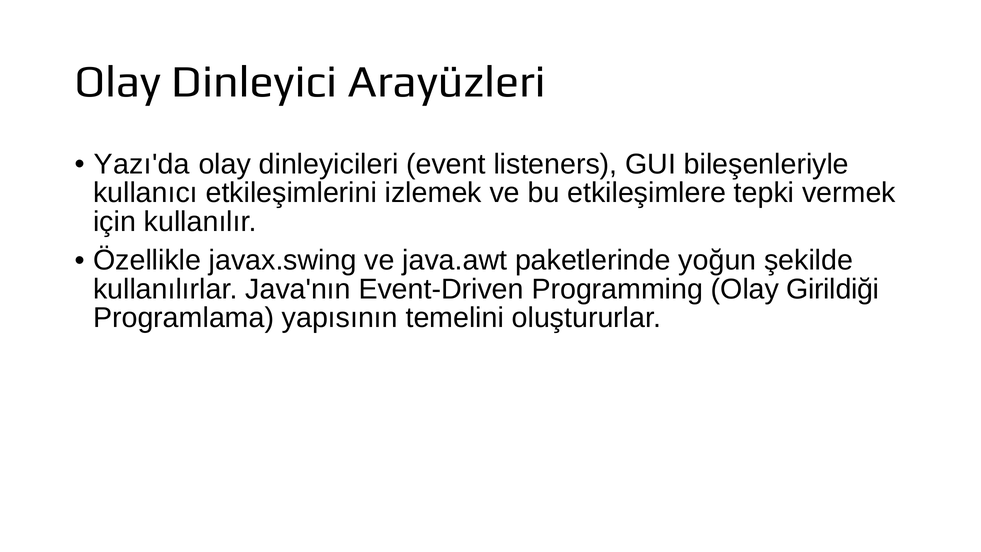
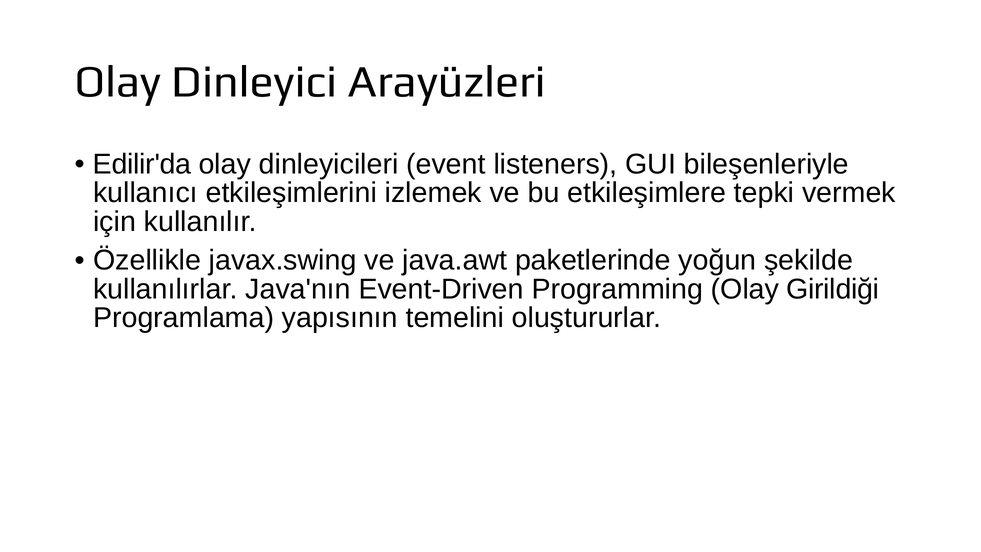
Yazı'da: Yazı'da -> Edilir'da (142, 164)
